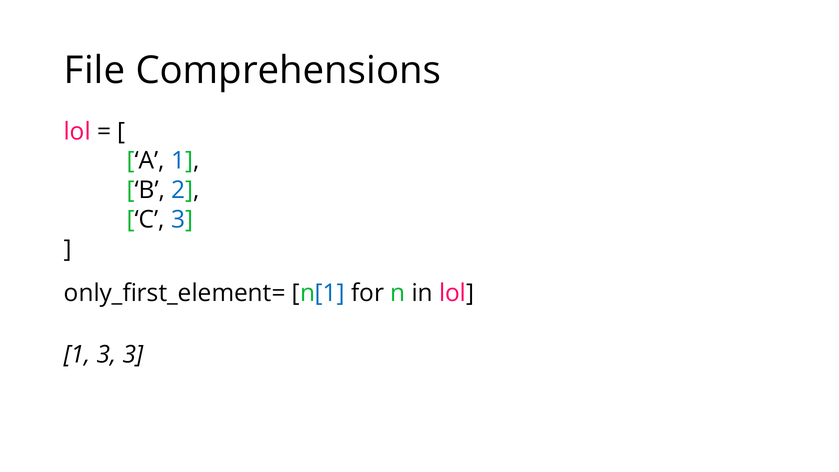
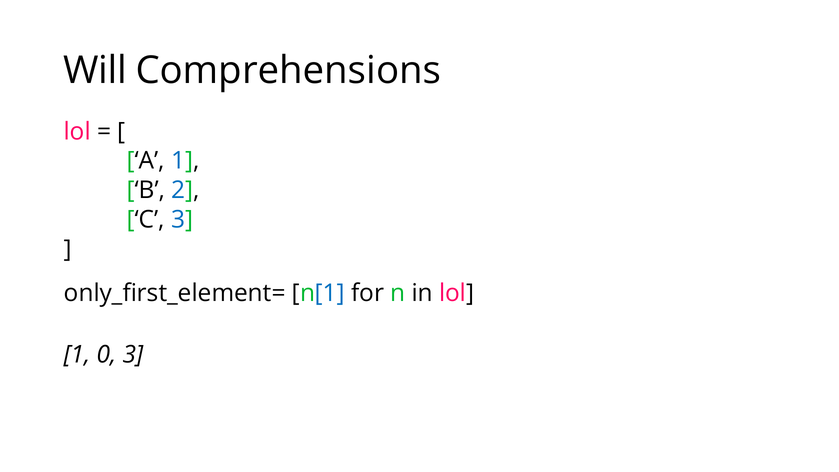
File: File -> Will (95, 70)
1 3: 3 -> 0 (107, 355)
